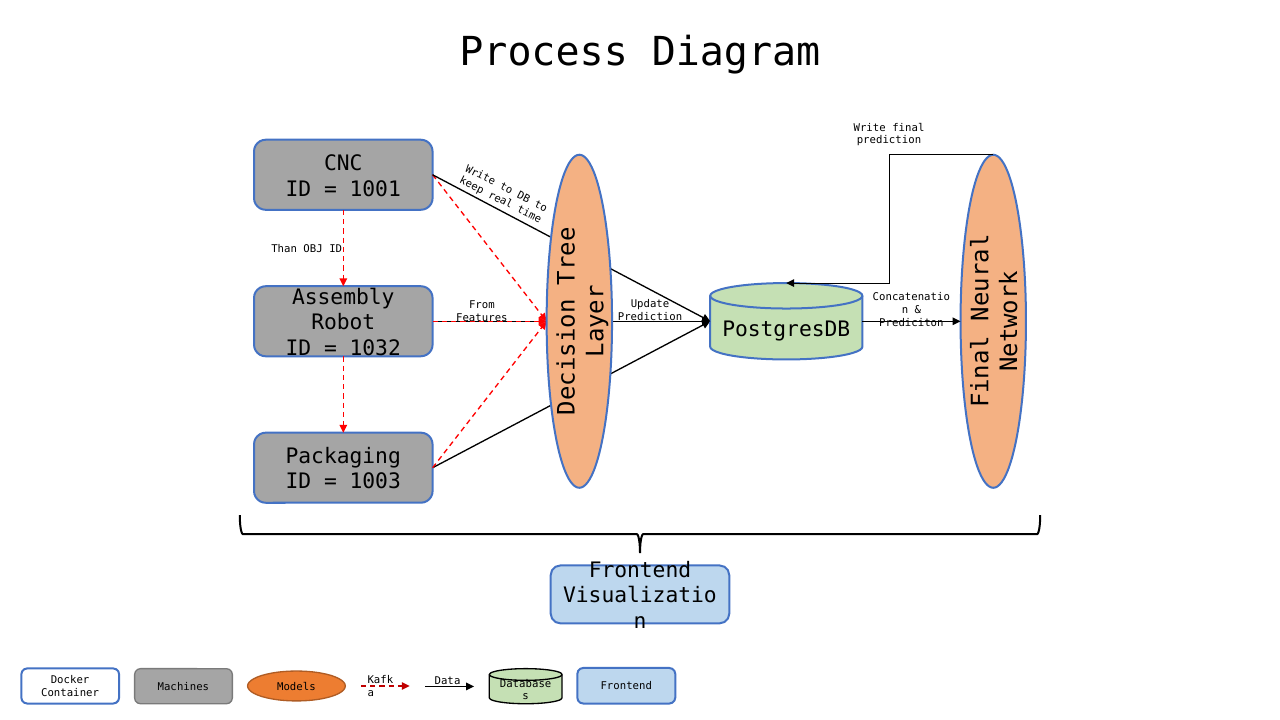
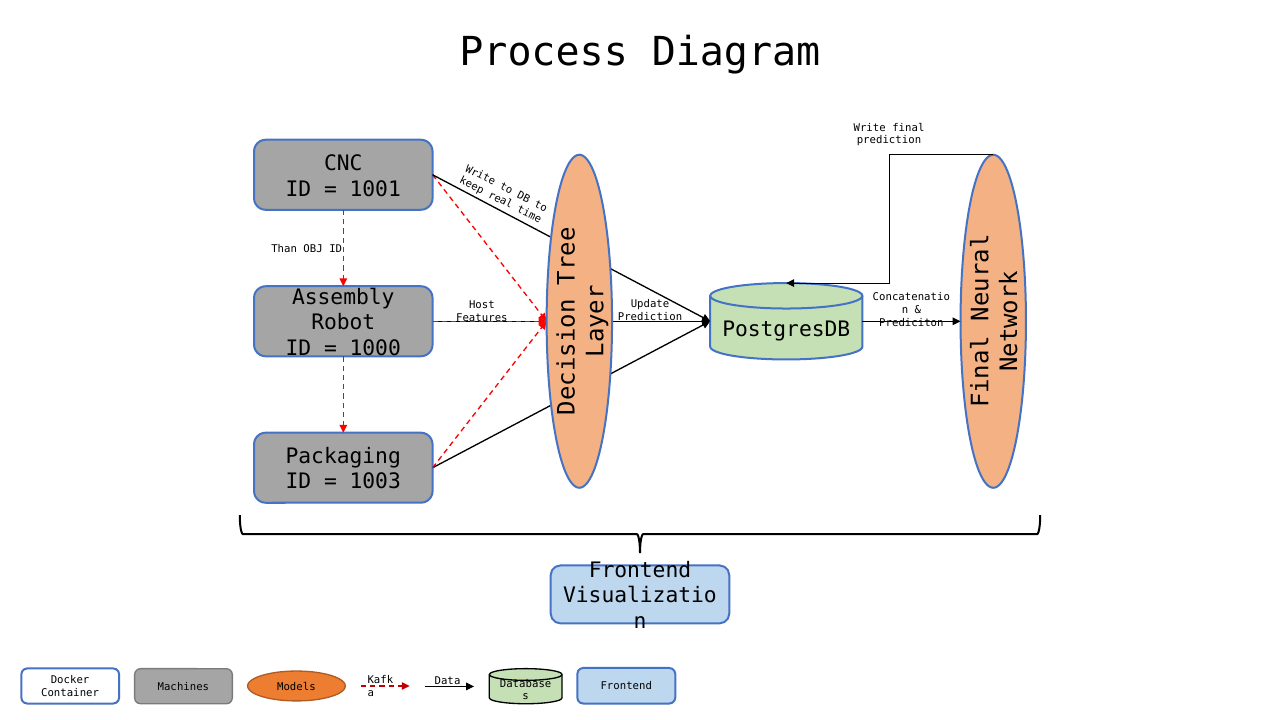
From: From -> Host (482, 305)
1032: 1032 -> 1000 (375, 348)
